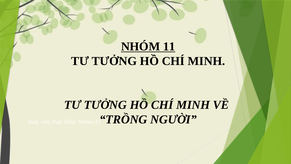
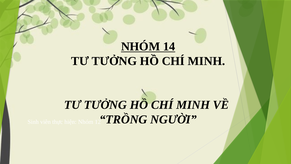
11: 11 -> 14 (169, 46)
